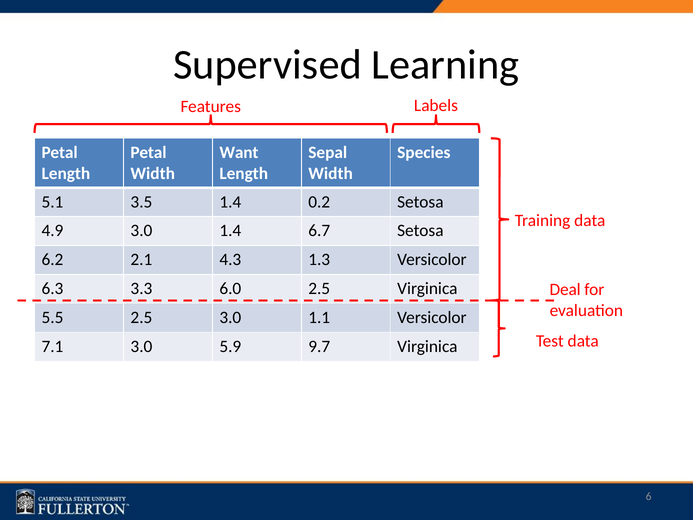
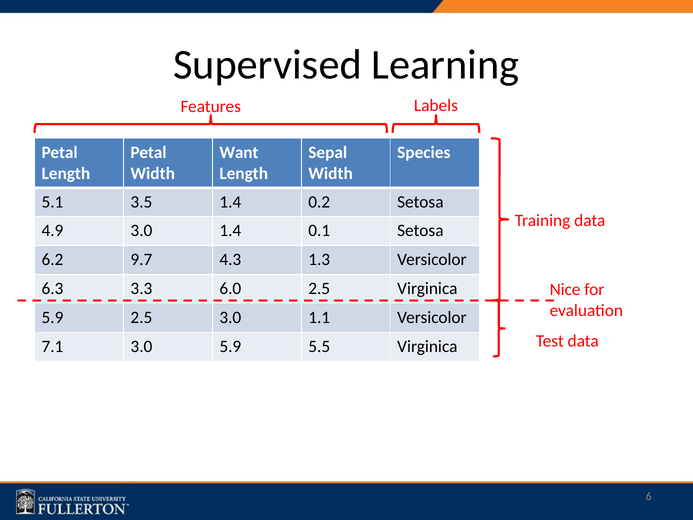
6.7: 6.7 -> 0.1 (319, 231)
2.1: 2.1 -> 9.7 (141, 260)
Deal: Deal -> Nice (565, 289)
5.5: 5.5 -> 5.9 (52, 317)
9.7: 9.7 -> 5.5 (319, 346)
